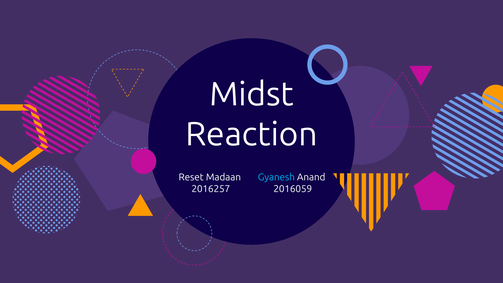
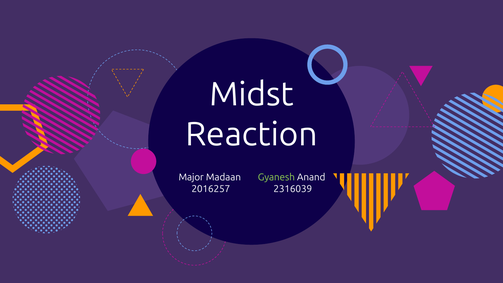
Reset: Reset -> Major (191, 177)
Gyanesh colour: light blue -> light green (276, 177)
2016059: 2016059 -> 2316039 (293, 189)
